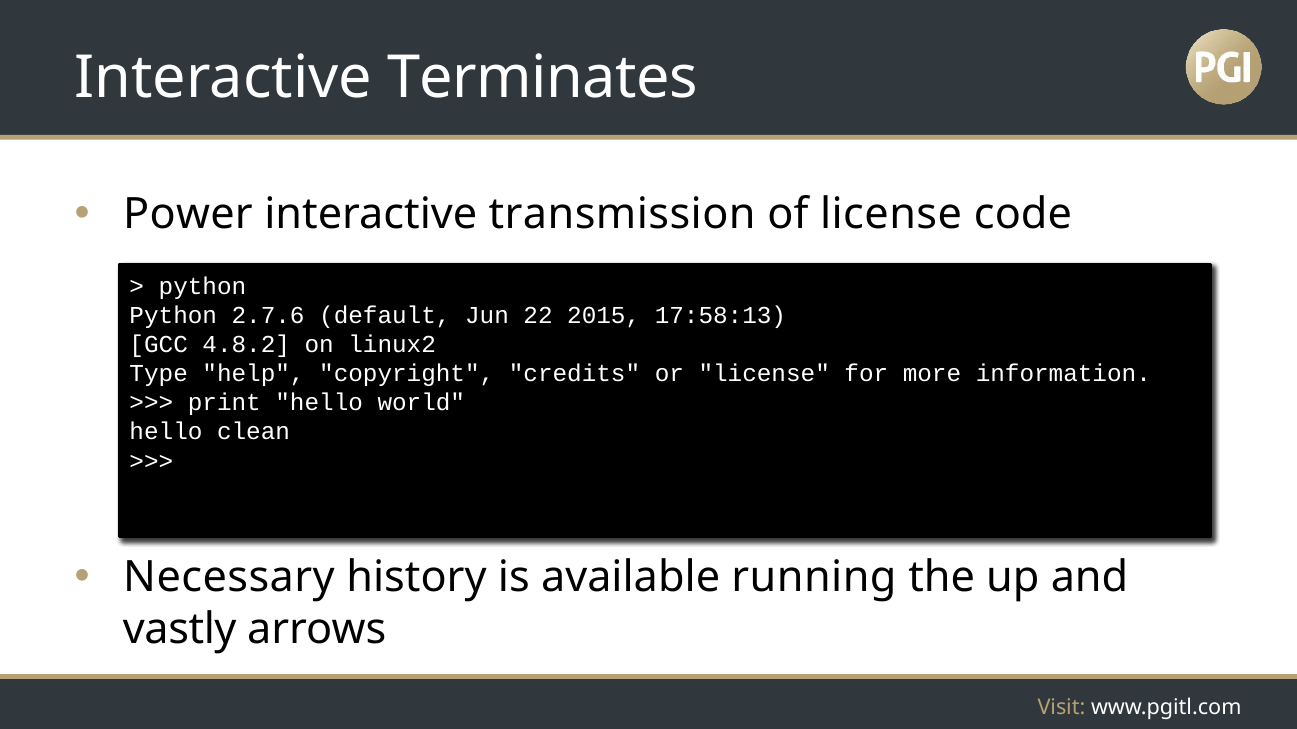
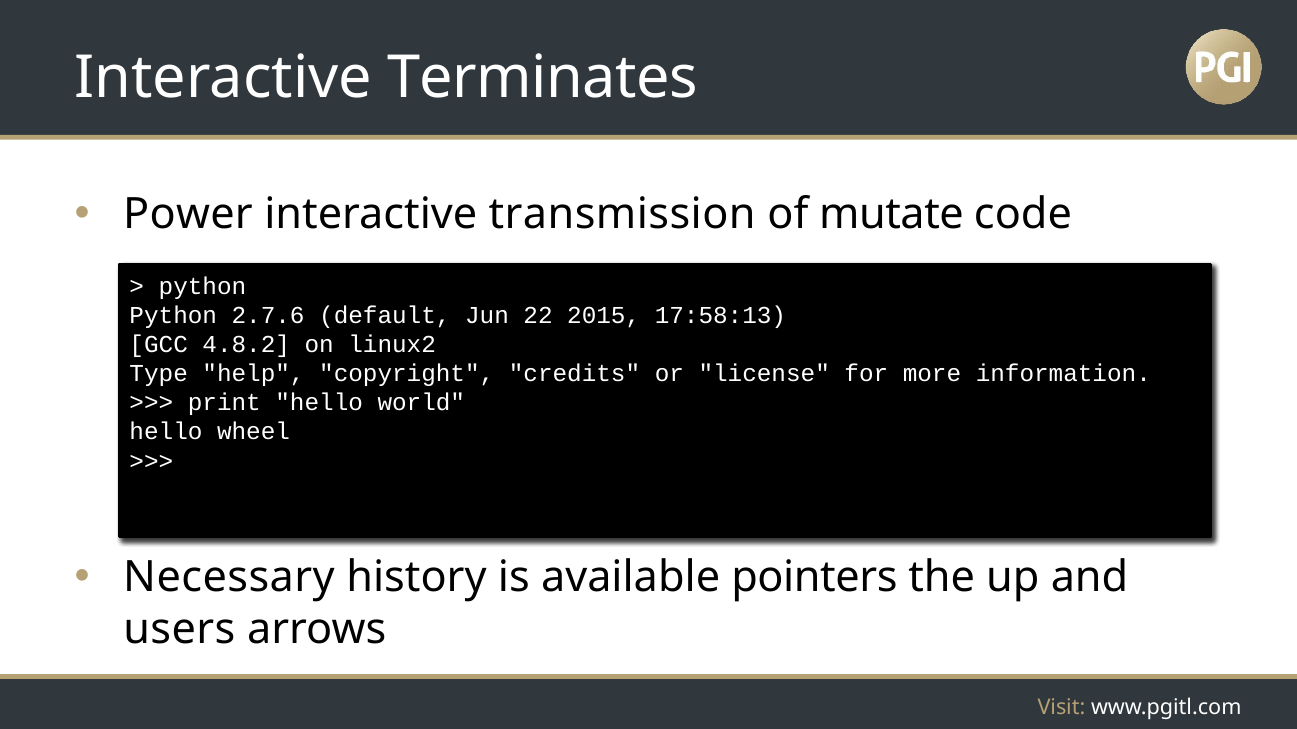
of license: license -> mutate (891, 215)
clean: clean -> wheel (254, 432)
running: running -> pointers (814, 578)
vastly: vastly -> users (179, 630)
